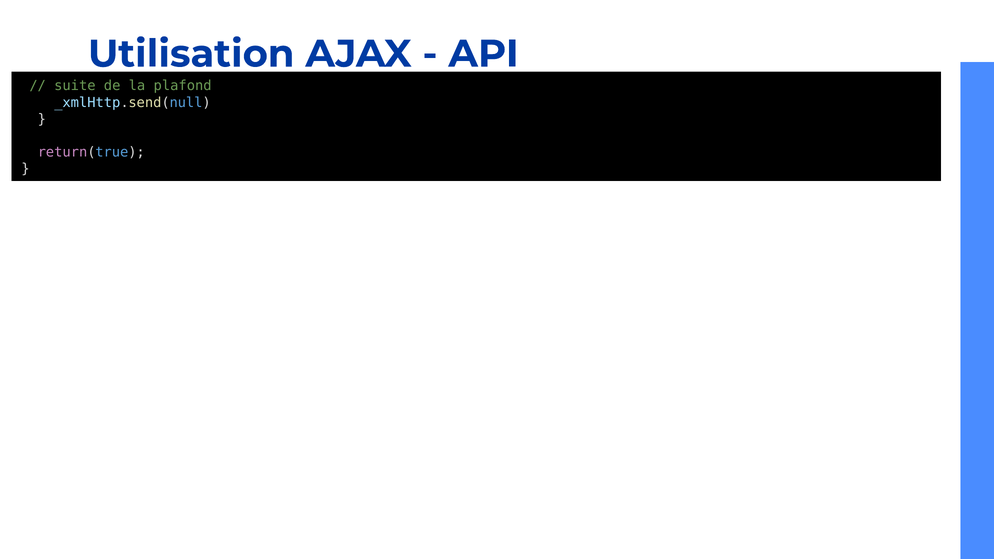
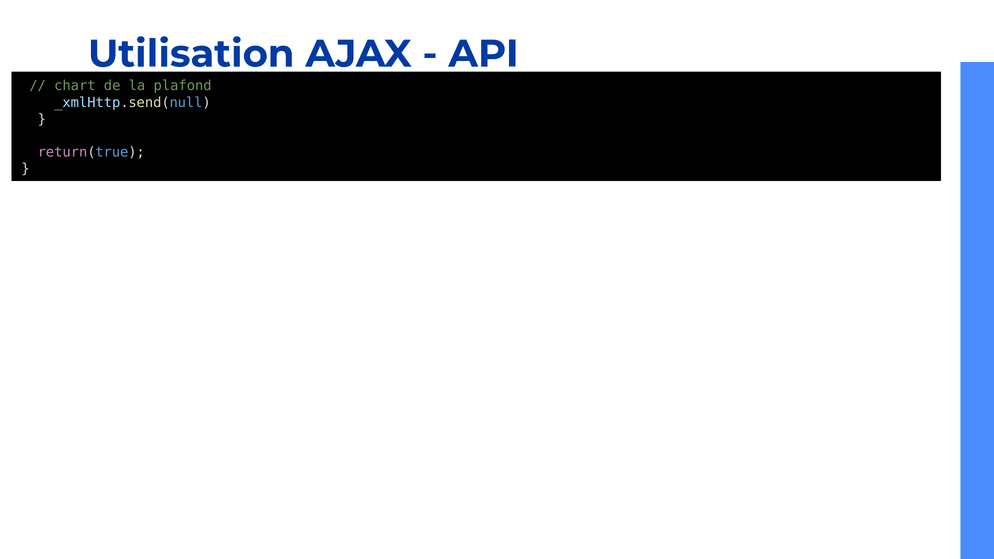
suite: suite -> chart (75, 86)
